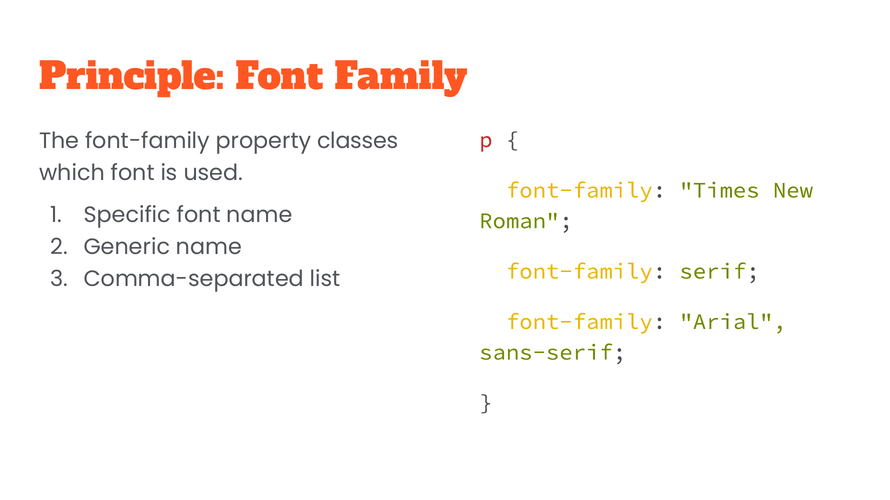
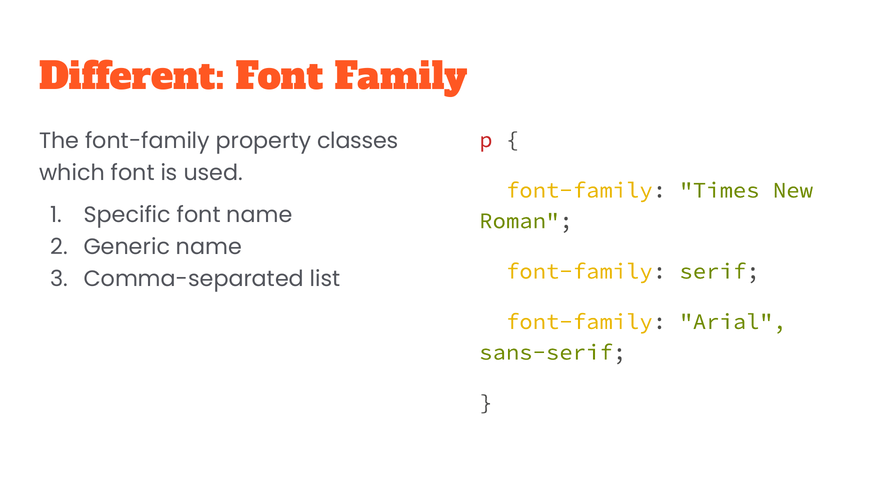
Principle: Principle -> Different (132, 77)
